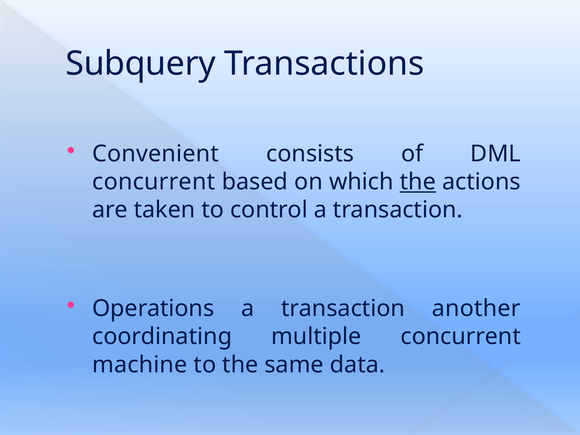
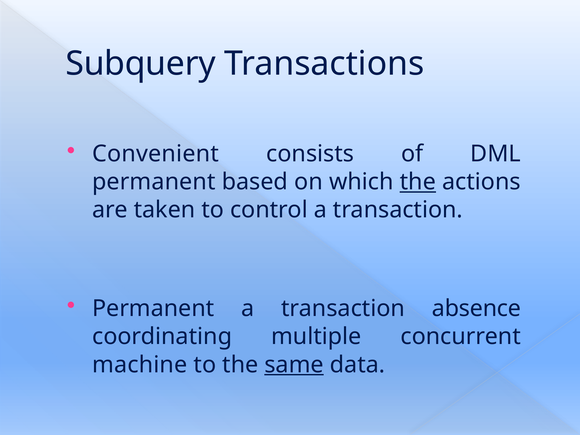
concurrent: concurrent -> permanent (154, 182)
Operations: Operations -> Permanent (153, 309)
another: another -> absence (476, 309)
same underline: none -> present (294, 365)
